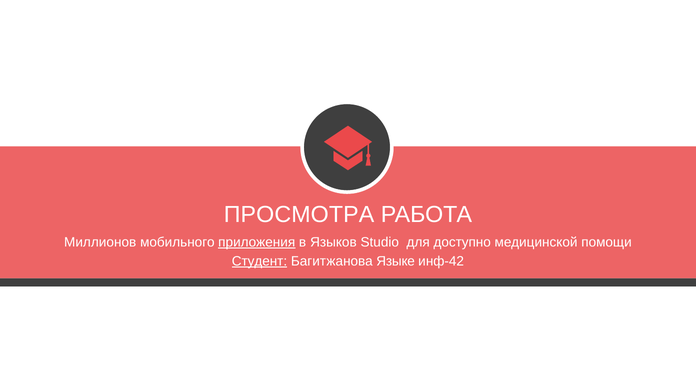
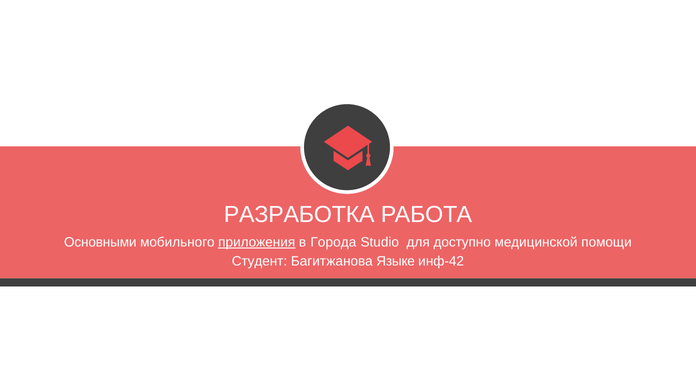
ПРОСМОТРА: ПРОСМОТРА -> РАЗРАБОТКА (299, 214)
Миллионов: Миллионов -> Основными (100, 242)
Языков: Языков -> Города (333, 242)
Студент underline: present -> none (259, 261)
